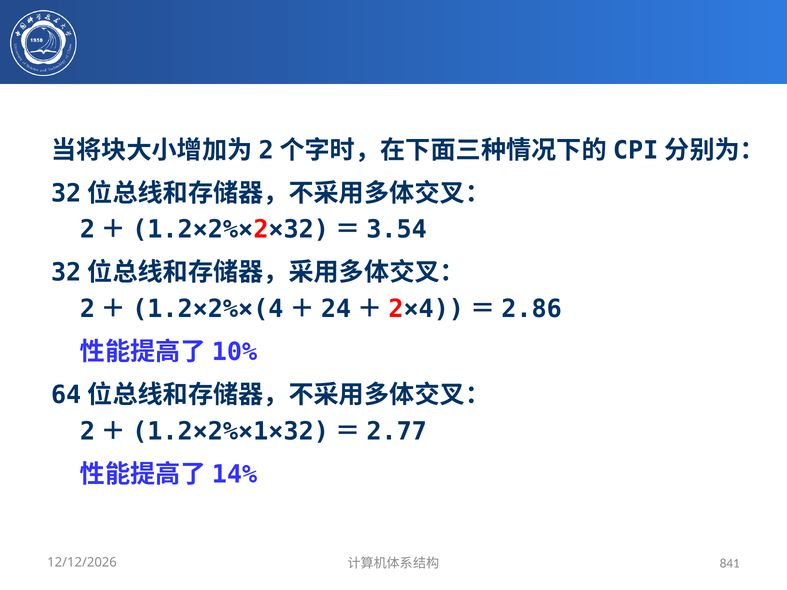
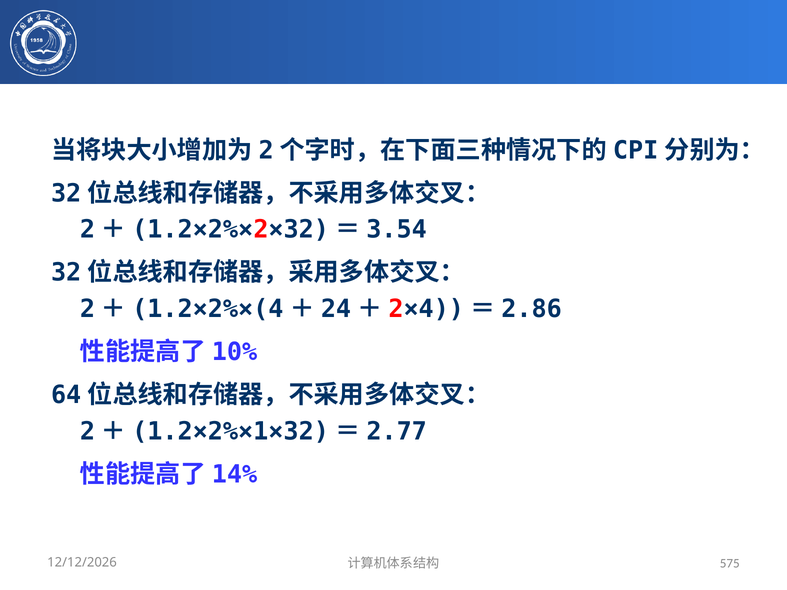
841: 841 -> 575 (730, 564)
